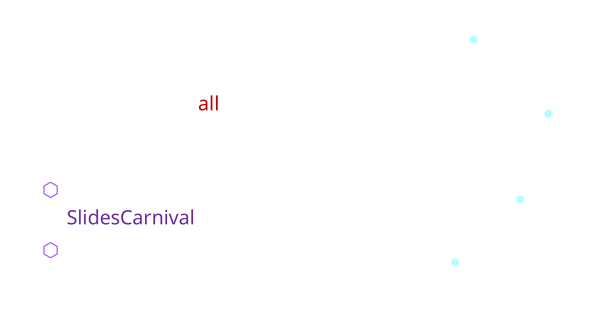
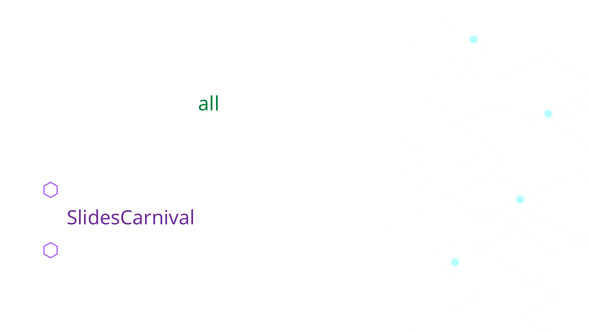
all colour: red -> green (209, 104)
